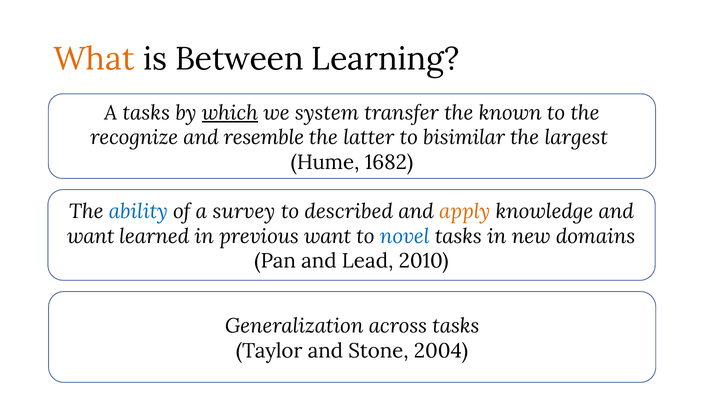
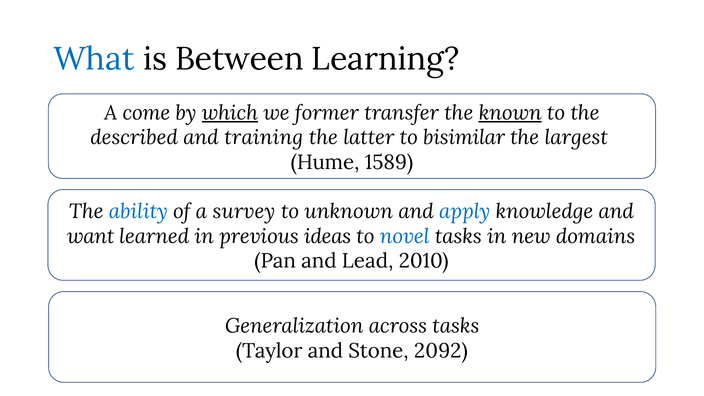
What colour: orange -> blue (94, 59)
A tasks: tasks -> come (146, 113)
system: system -> former (327, 113)
known underline: none -> present (510, 113)
recognize: recognize -> described (134, 138)
resemble: resemble -> training (264, 138)
1682: 1682 -> 1589 (389, 162)
described: described -> unknown (349, 212)
apply colour: orange -> blue (465, 212)
previous want: want -> ideas (328, 236)
2004: 2004 -> 2092 (441, 351)
